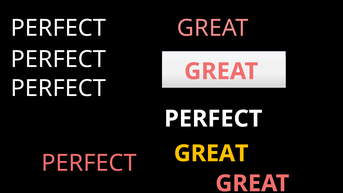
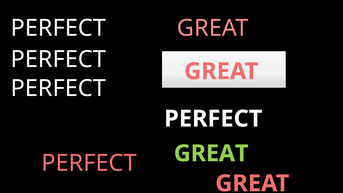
GREAT colour: yellow -> light green (211, 153)
